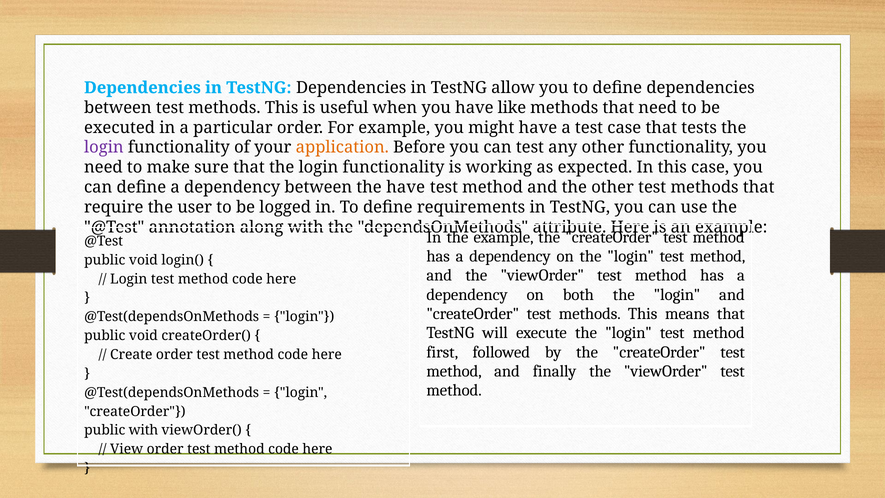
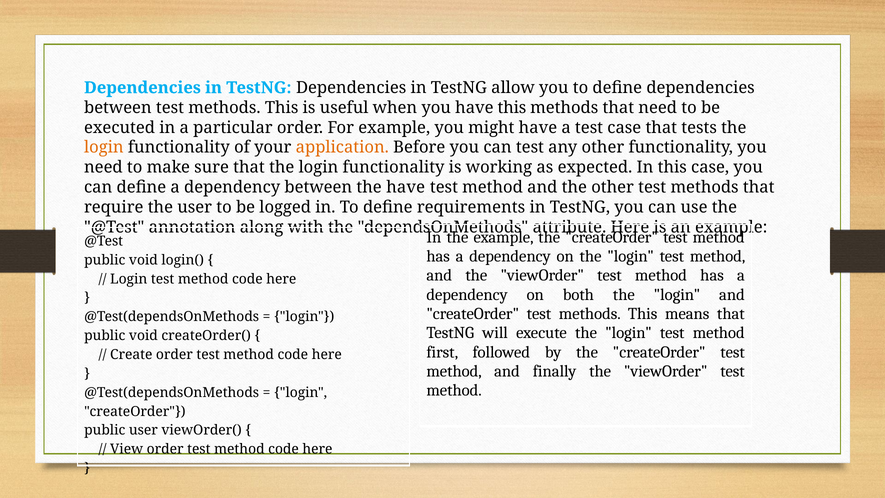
have like: like -> this (512, 108)
login colour: purple -> orange (104, 147)
public with: with -> user (143, 430)
